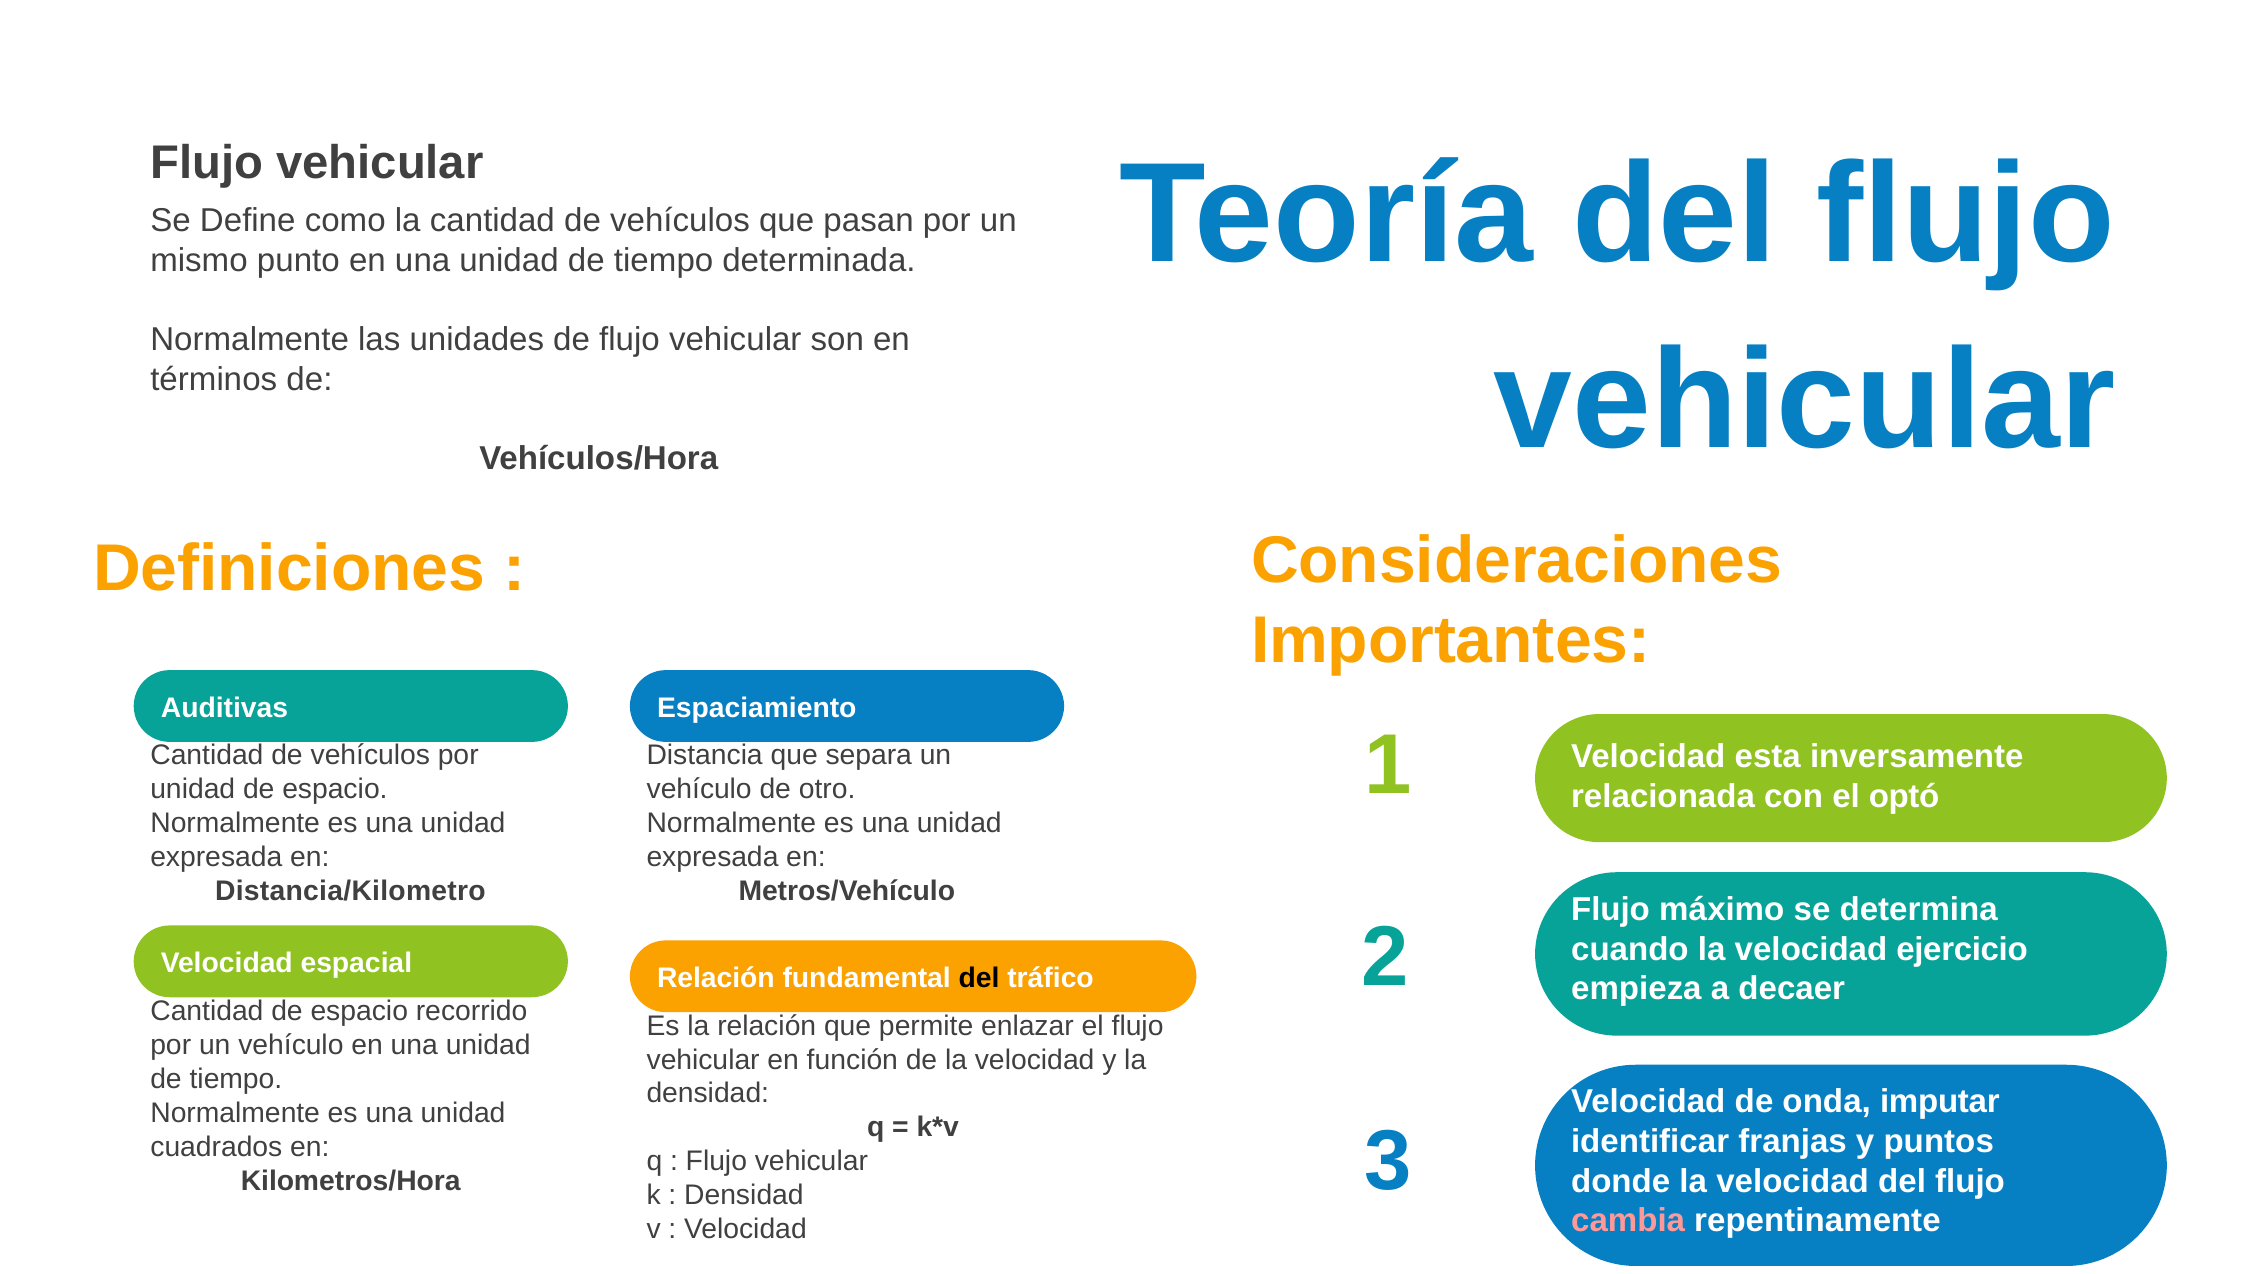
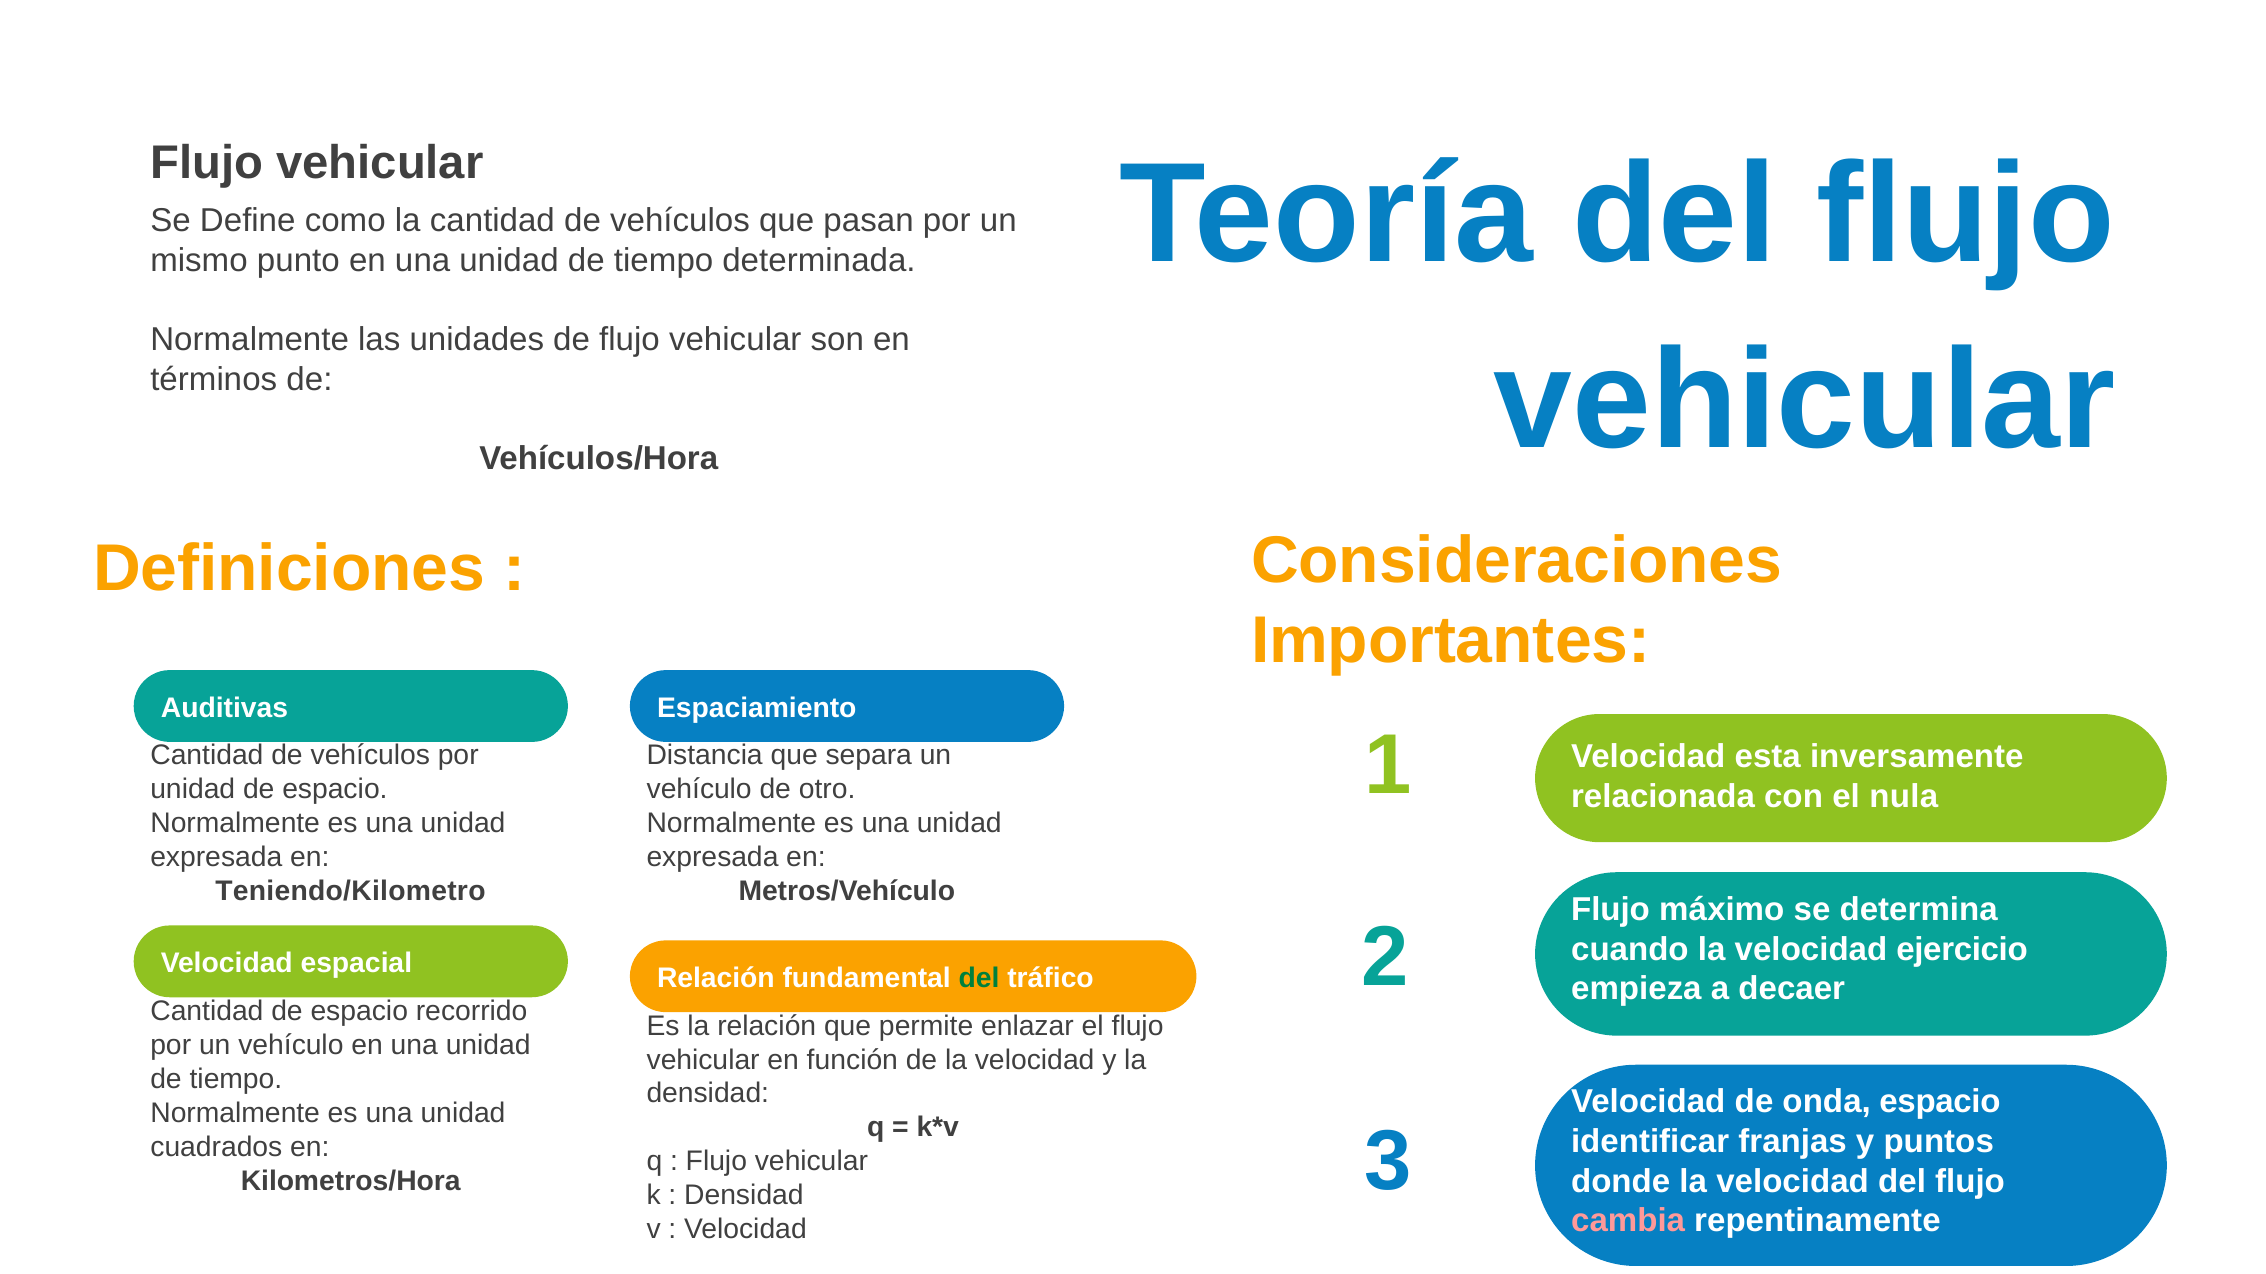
optó: optó -> nula (1904, 797)
Distancia/Kilometro: Distancia/Kilometro -> Teniendo/Kilometro (350, 892)
del colour: black -> green (979, 979)
onda imputar: imputar -> espacio (1940, 1102)
